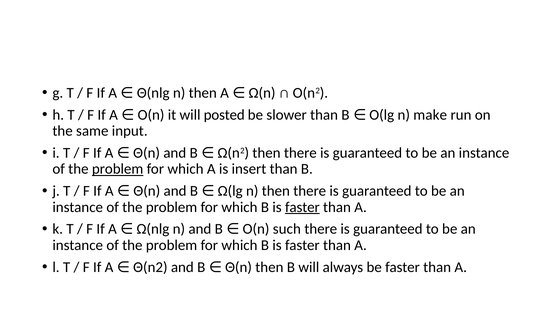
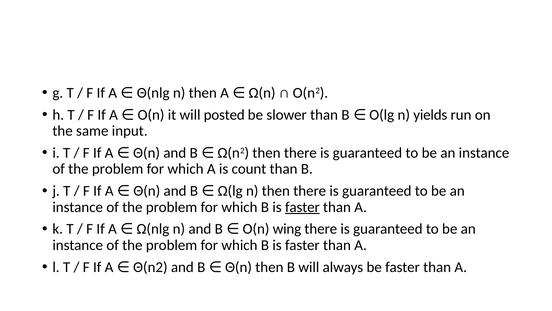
make: make -> yields (430, 115)
problem underline: present -> none (118, 169)
insert: insert -> count (249, 169)
such: such -> wing (287, 229)
